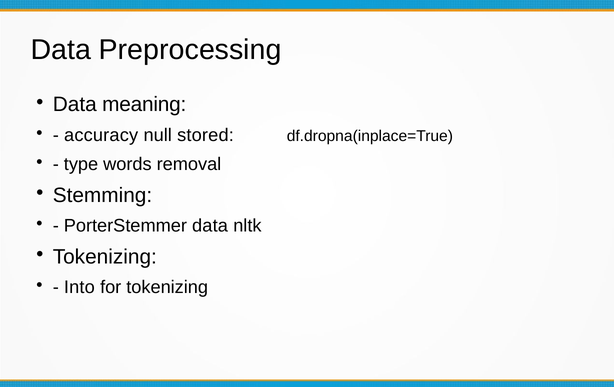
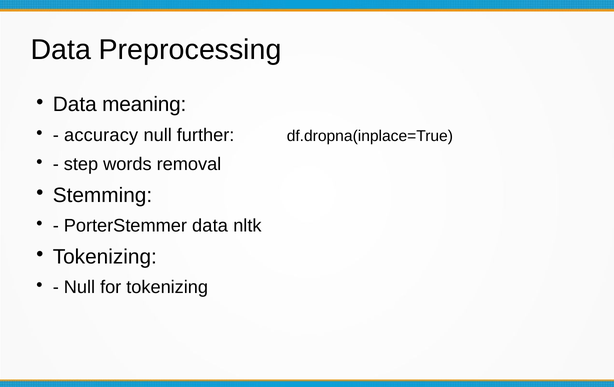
stored: stored -> further (206, 135)
type: type -> step (81, 164)
Into: Into -> Null (80, 287)
